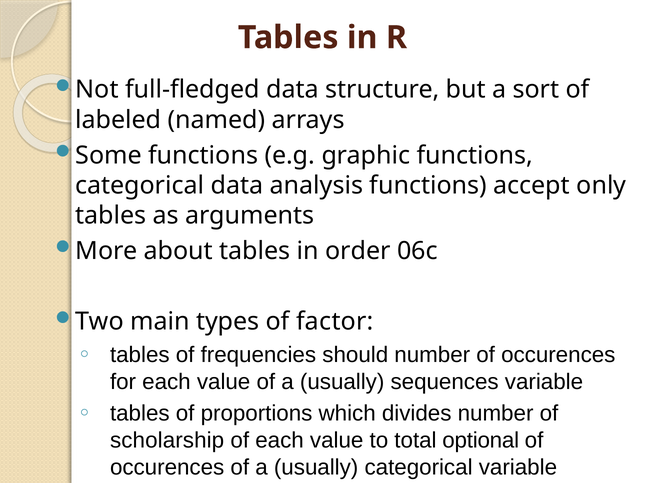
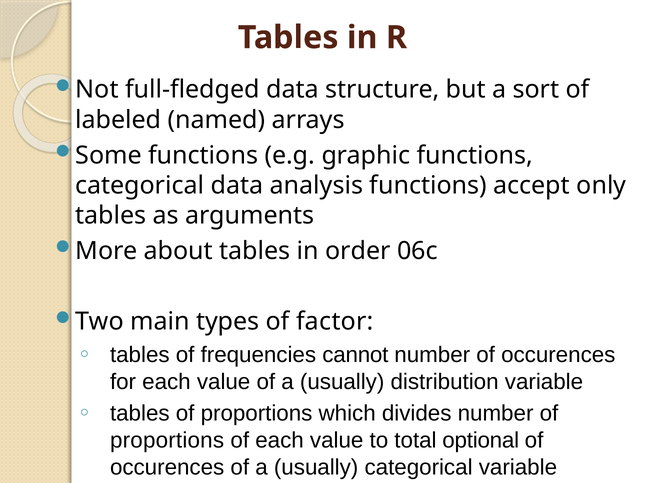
should: should -> cannot (355, 355)
sequences: sequences -> distribution (445, 382)
scholarship: scholarship -> proportions (167, 441)
